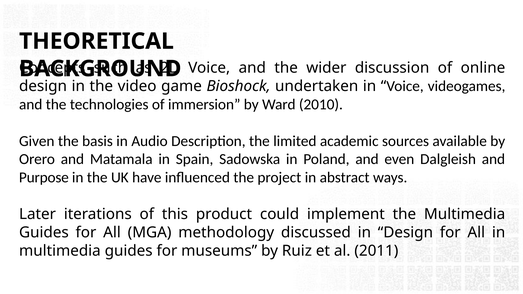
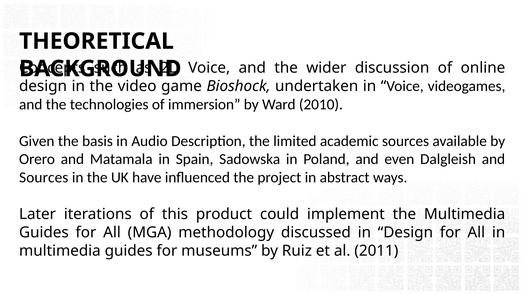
Purpose: Purpose -> Sources (44, 178)
